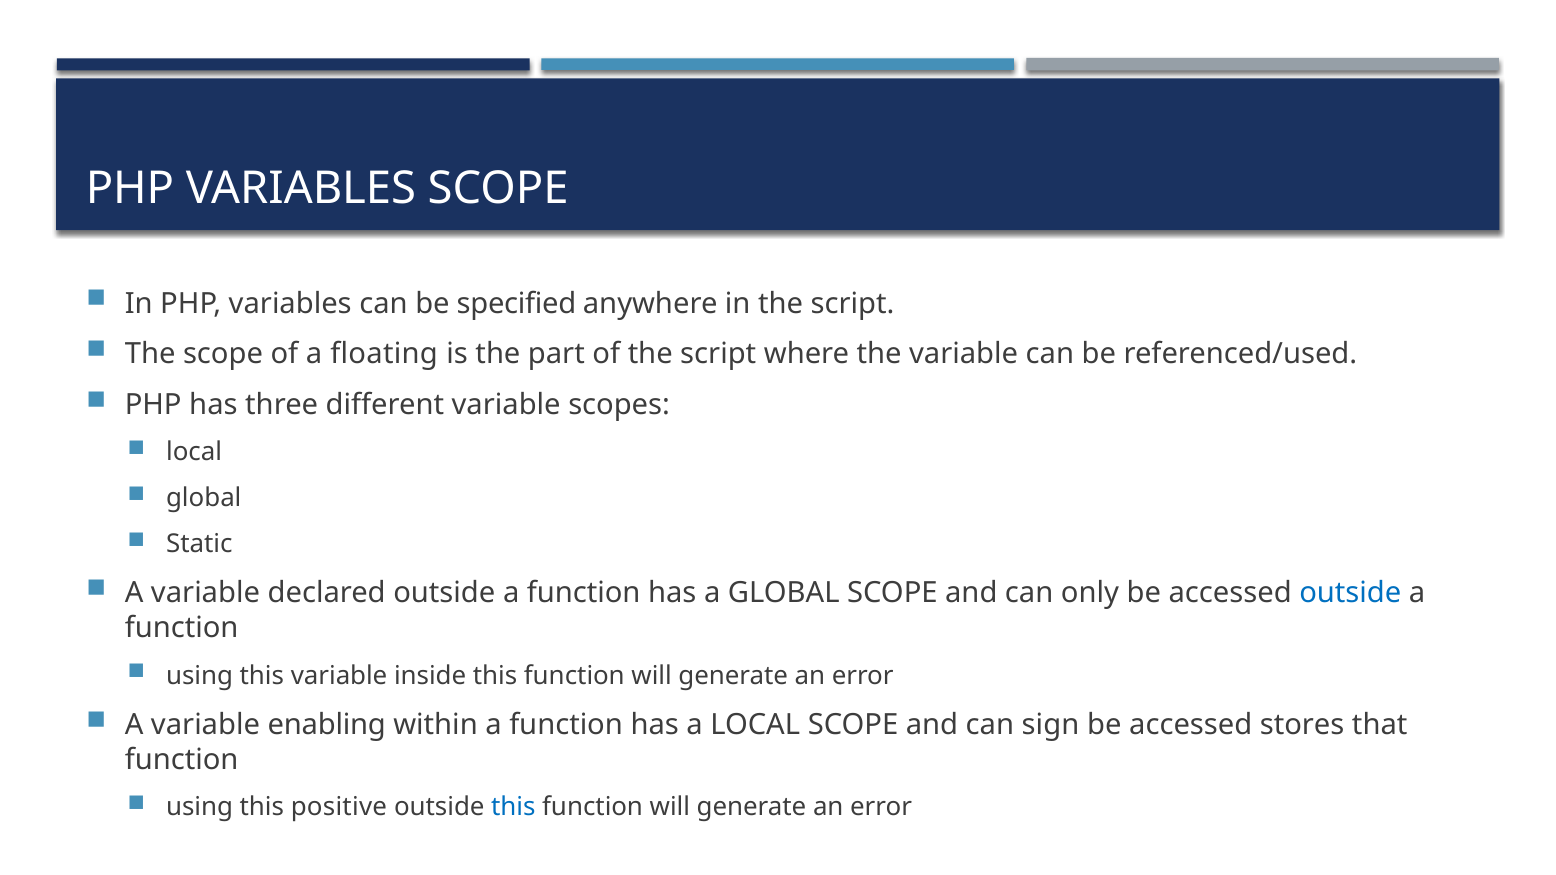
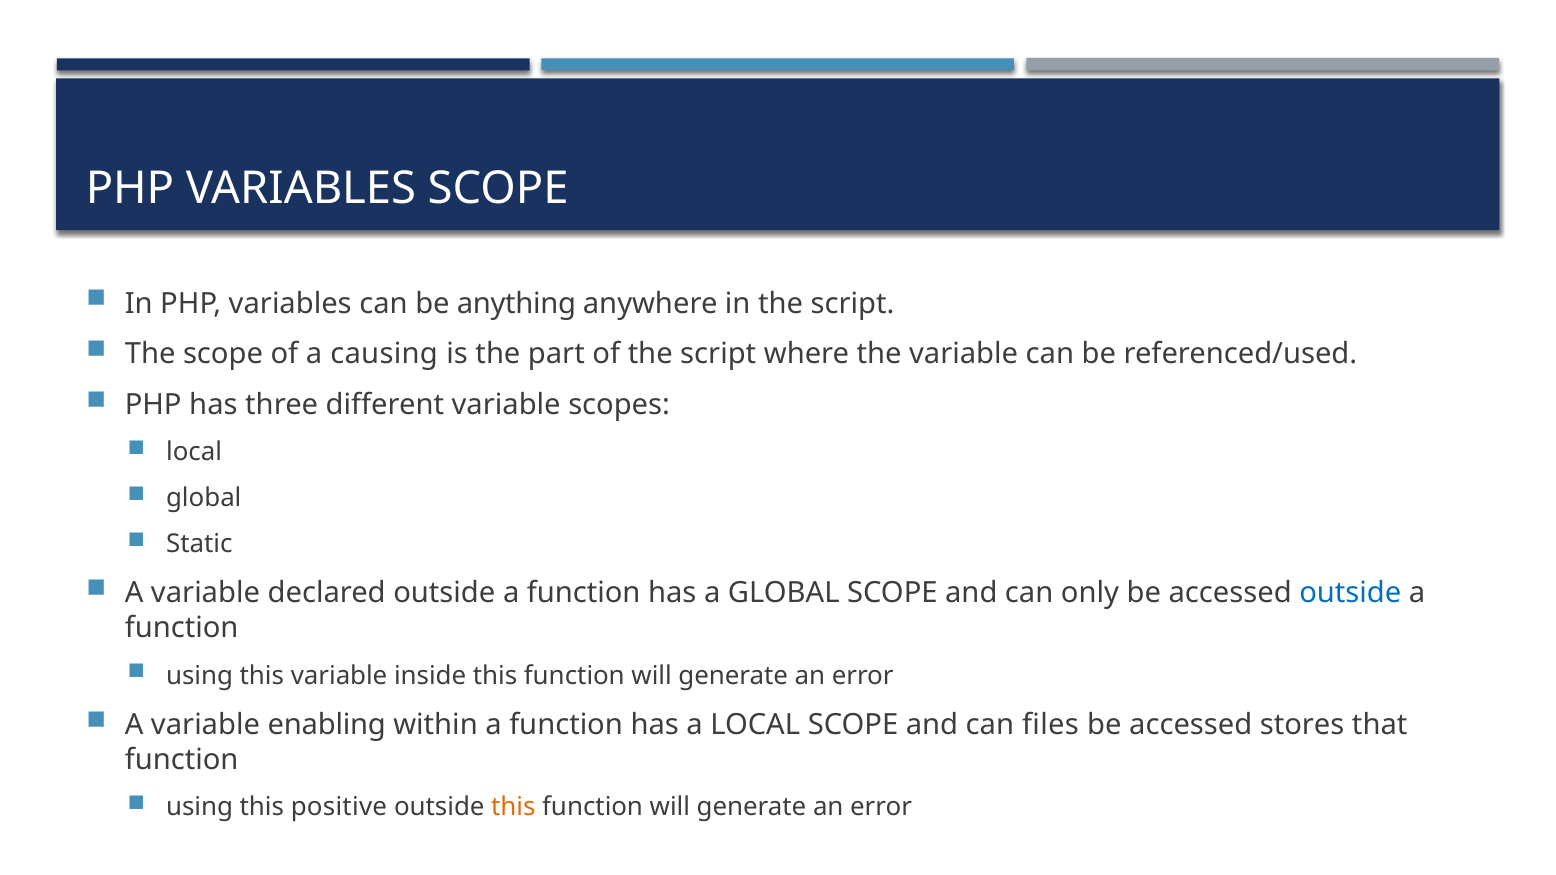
specified: specified -> anything (516, 304)
floating: floating -> causing (384, 354)
sign: sign -> files (1050, 725)
this colour: blue -> orange (513, 808)
